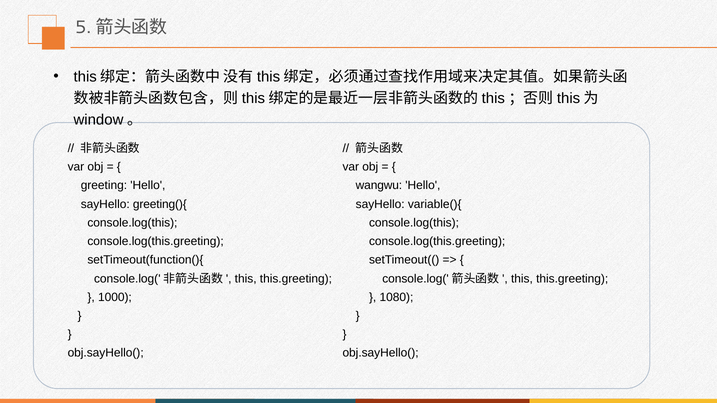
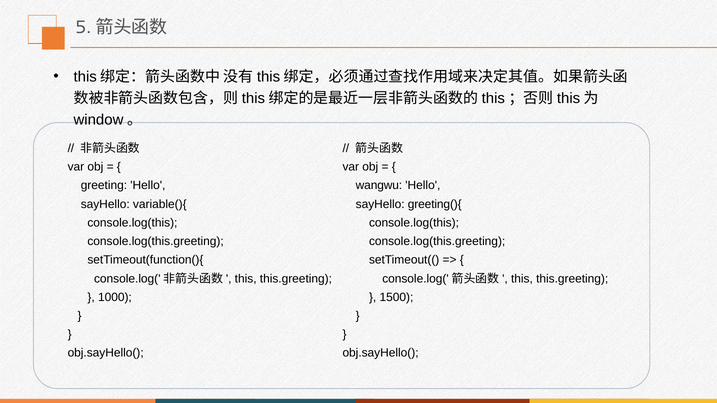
greeting(){: greeting(){ -> variable(){ (160, 204)
variable(){: variable(){ -> greeting(){ (435, 204)
1080: 1080 -> 1500 (396, 297)
